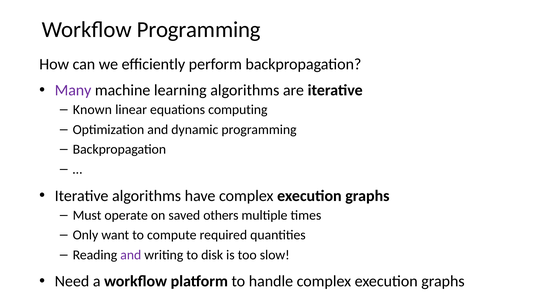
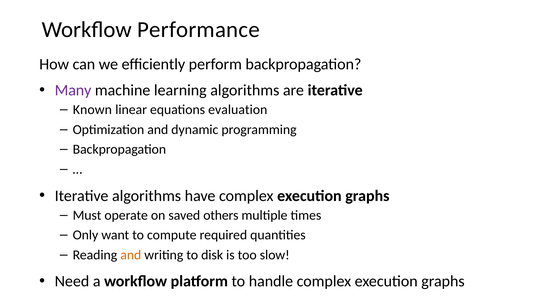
Workflow Programming: Programming -> Performance (198, 30)
computing: computing -> evaluation (238, 110)
and colour: purple -> orange (131, 255)
